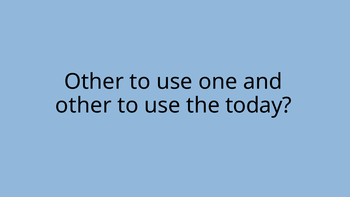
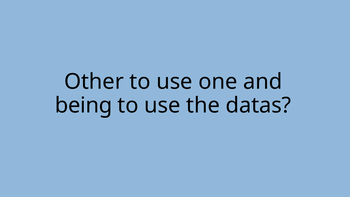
other: other -> being (84, 105)
today: today -> datas (258, 105)
